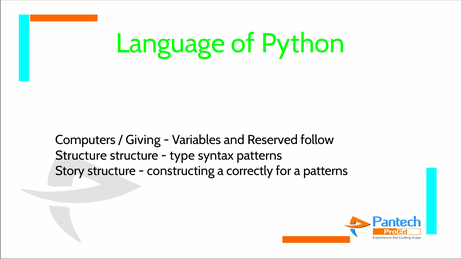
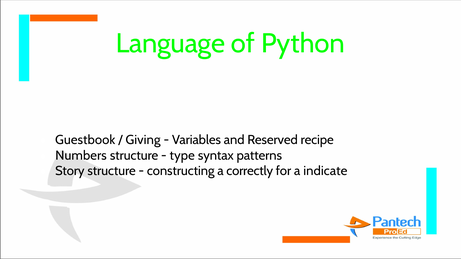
Computers: Computers -> Guestbook (85, 140)
follow: follow -> recipe (317, 140)
Structure: Structure -> Numbers (81, 156)
a patterns: patterns -> indicate (325, 171)
